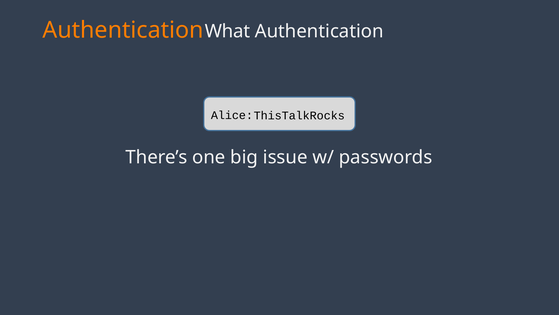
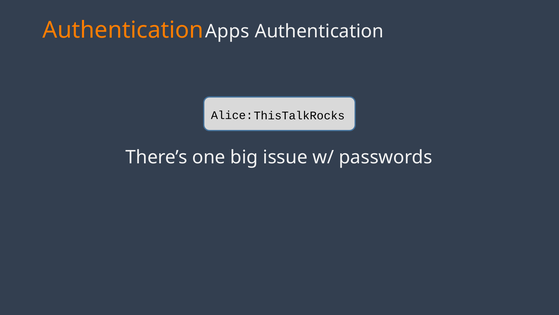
What: What -> Apps (227, 31)
